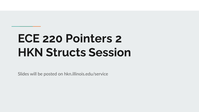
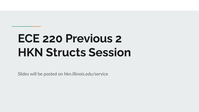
Pointers: Pointers -> Previous (89, 39)
